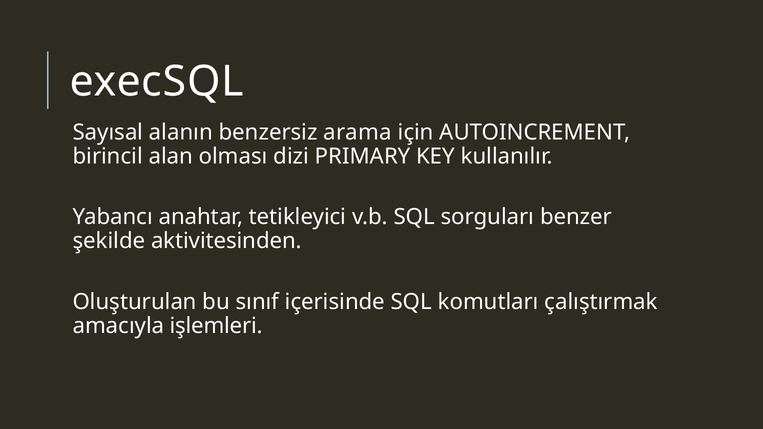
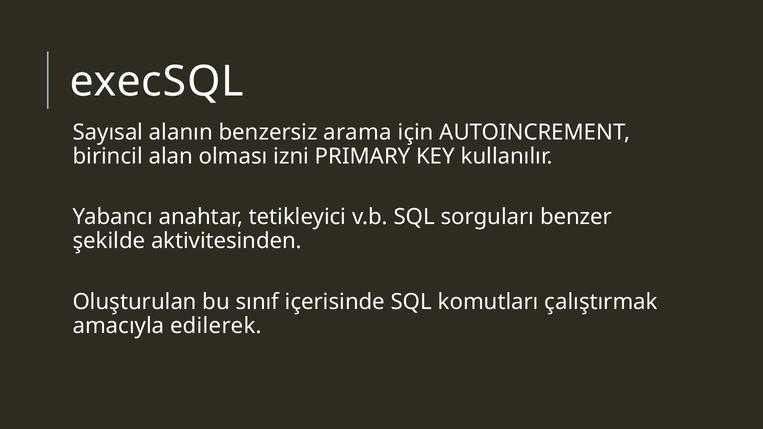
dizi: dizi -> izni (291, 156)
işlemleri: işlemleri -> edilerek (216, 326)
